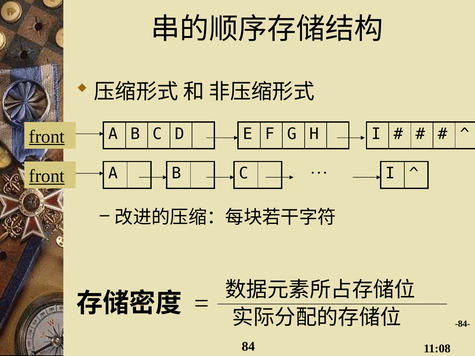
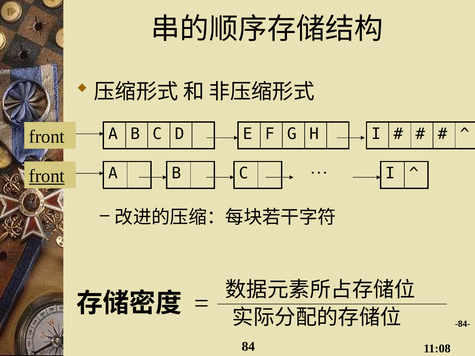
front underline: present -> none (47, 137)
